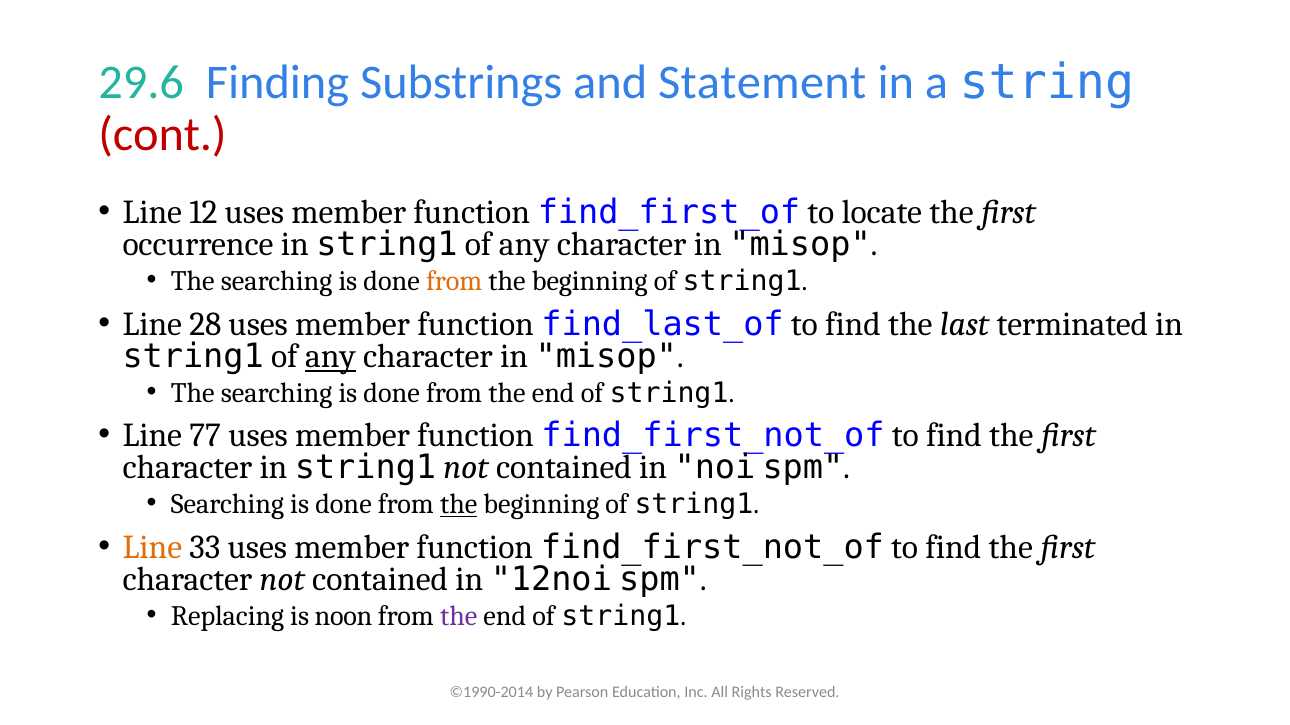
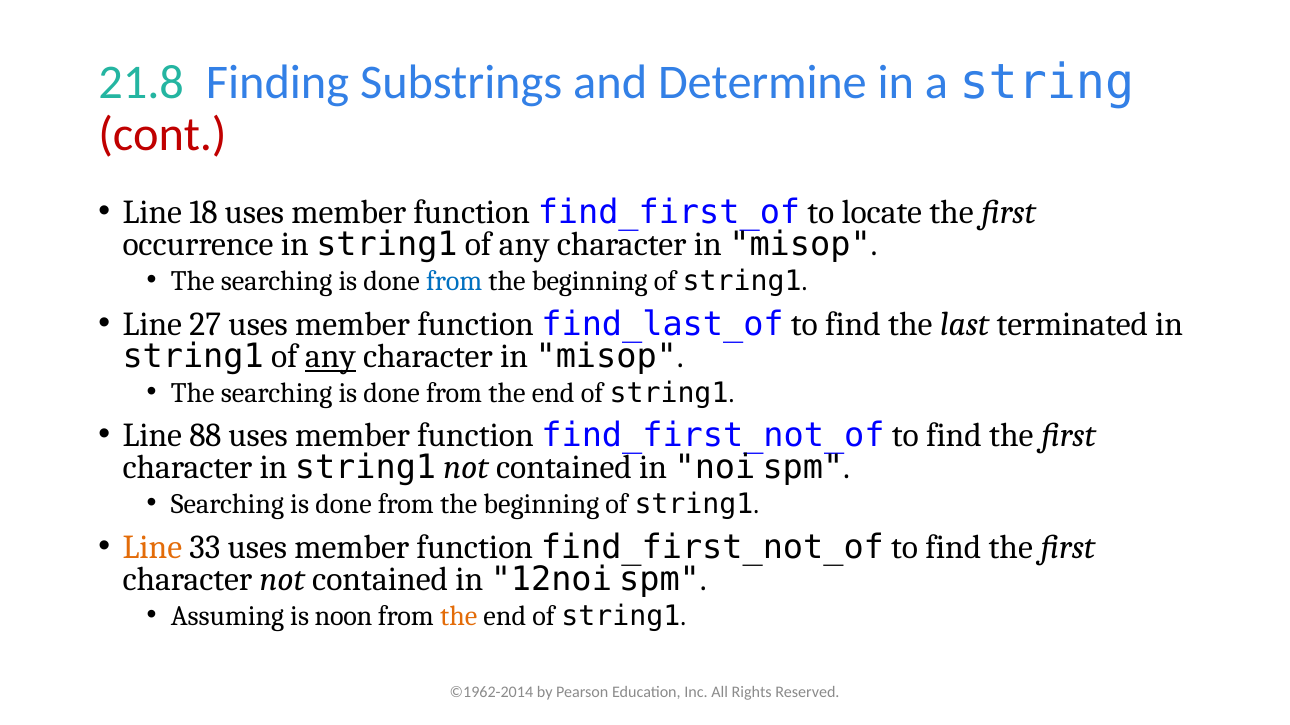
29.6: 29.6 -> 21.8 (141, 82)
Statement: Statement -> Determine (762, 82)
12: 12 -> 18 (204, 213)
from colour: orange -> blue (454, 282)
28: 28 -> 27 (205, 324)
77: 77 -> 88 (205, 436)
the underline: present -> none (459, 505)
Replacing: Replacing -> Assuming (228, 617)
the colour: purple -> orange (459, 617)
©1990-2014: ©1990-2014 -> ©1962-2014 (491, 693)
